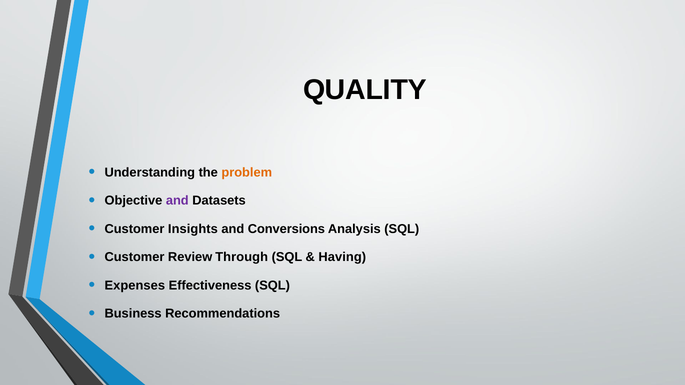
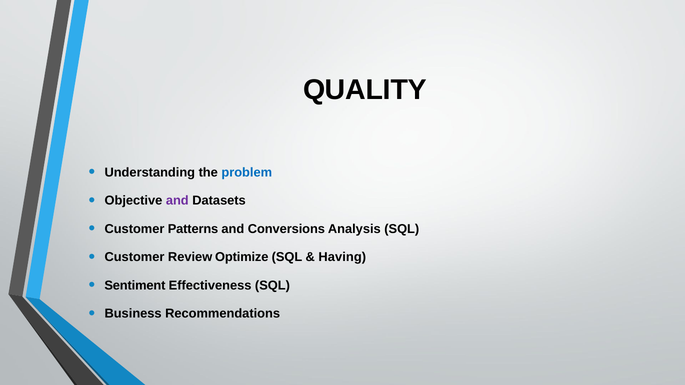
problem colour: orange -> blue (247, 172)
Insights: Insights -> Patterns (193, 229)
Through: Through -> Optimize (242, 257)
Expenses: Expenses -> Sentiment (135, 286)
